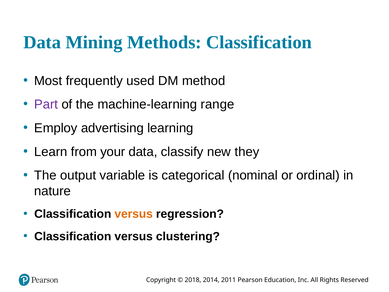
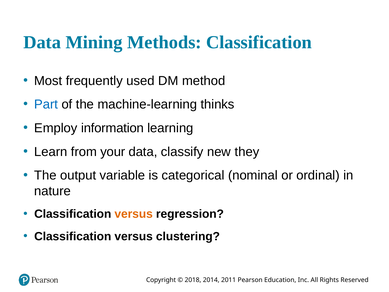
Part colour: purple -> blue (46, 104)
range: range -> thinks (218, 104)
advertising: advertising -> information (112, 128)
